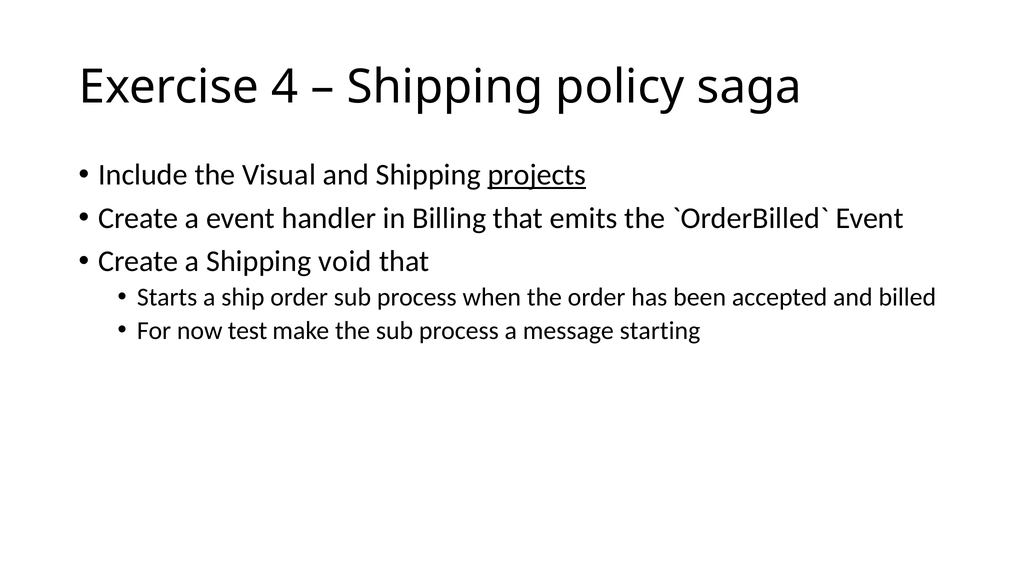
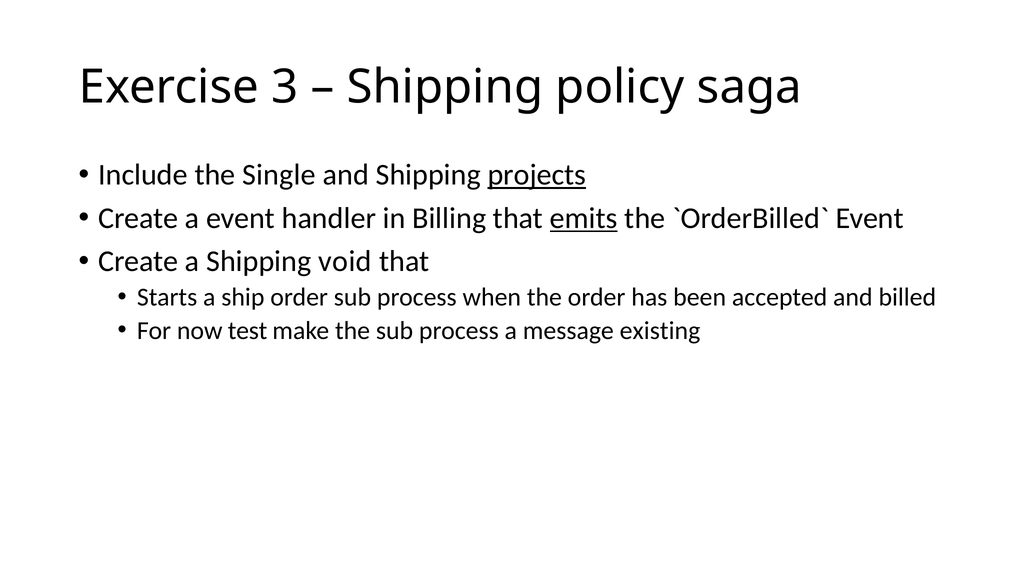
4: 4 -> 3 (285, 87)
Visual: Visual -> Single (279, 175)
emits underline: none -> present (584, 218)
starting: starting -> existing (660, 330)
